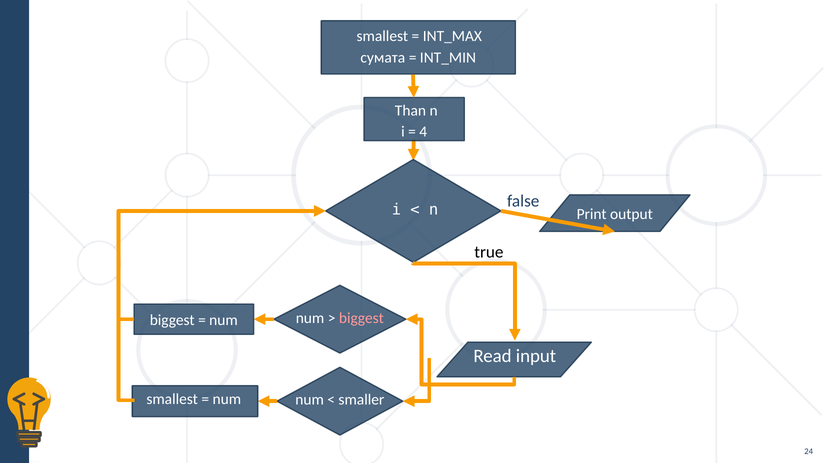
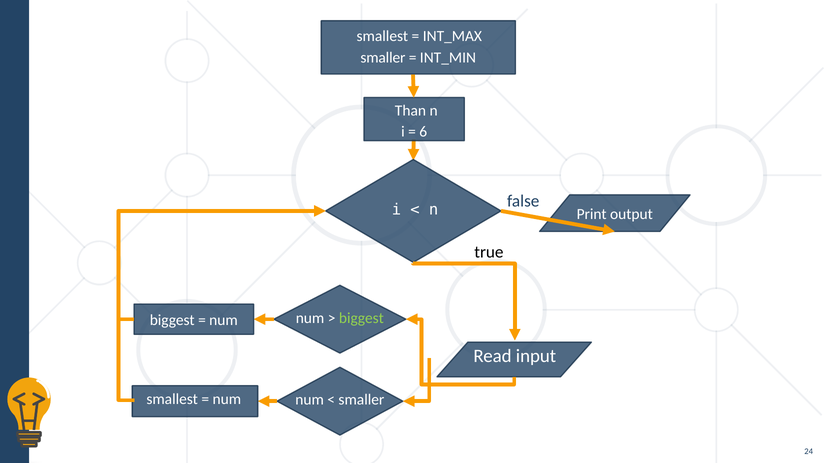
сумата: сумата -> smaller (383, 58)
4: 4 -> 6 (423, 132)
biggest colour: pink -> light green (361, 318)
